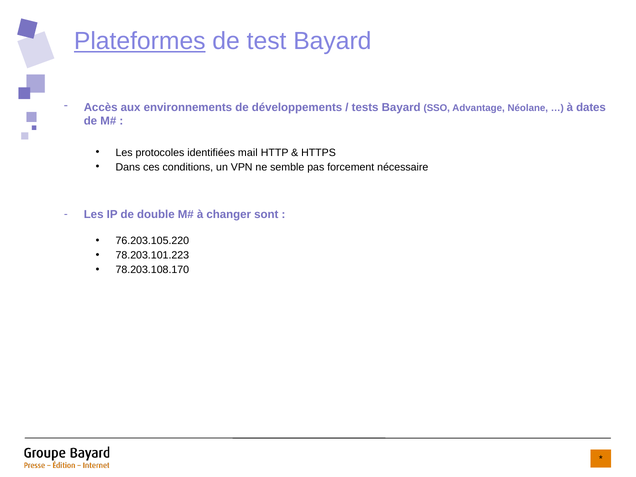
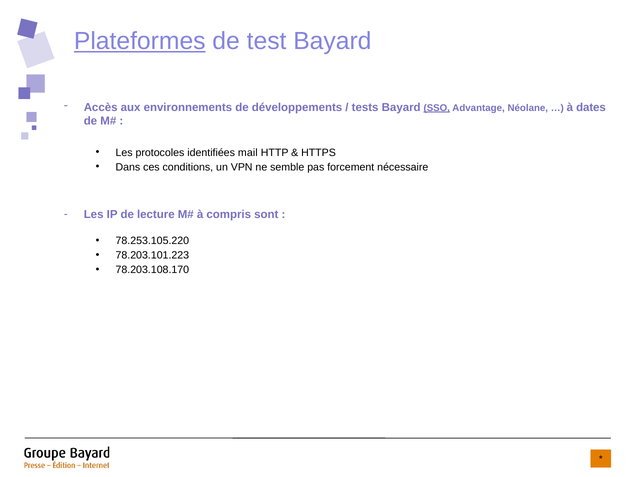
SSO underline: none -> present (437, 108)
double: double -> lecture (156, 215)
changer: changer -> compris (229, 215)
76.203.105.220: 76.203.105.220 -> 78.253.105.220 (152, 241)
